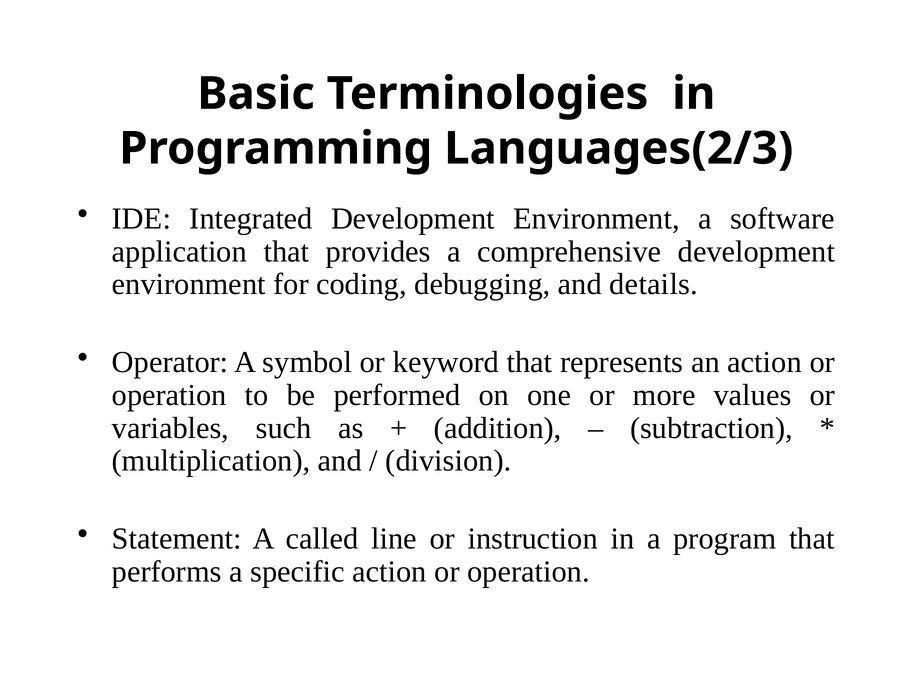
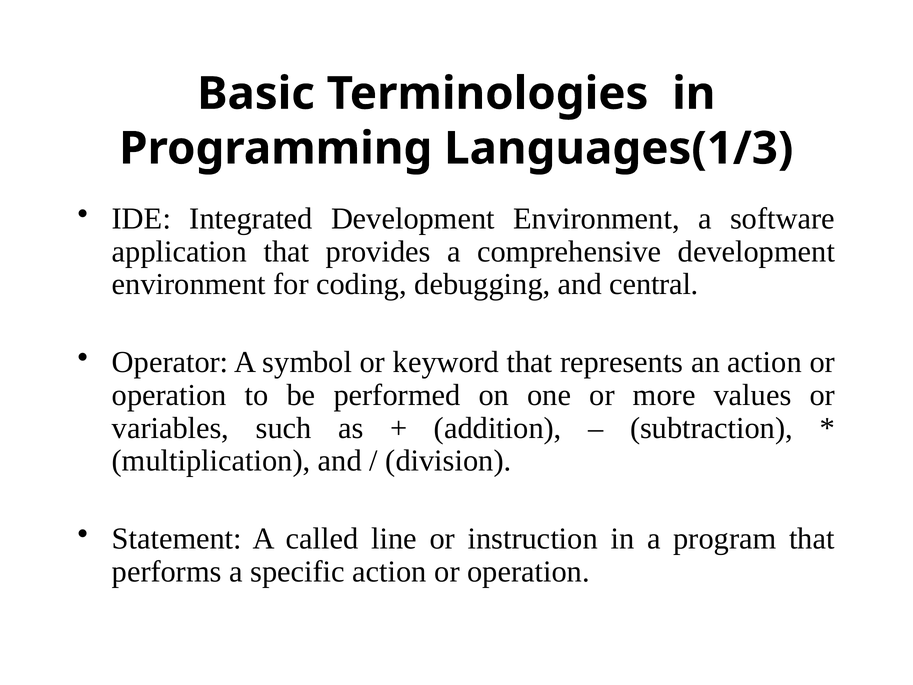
Languages(2/3: Languages(2/3 -> Languages(1/3 (619, 148)
details: details -> central (654, 284)
